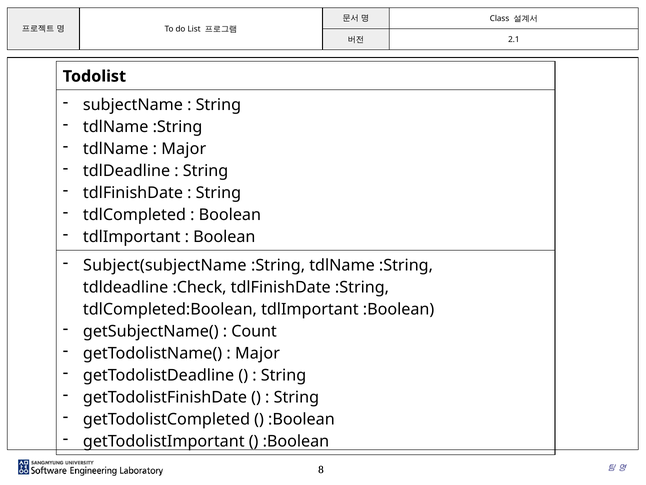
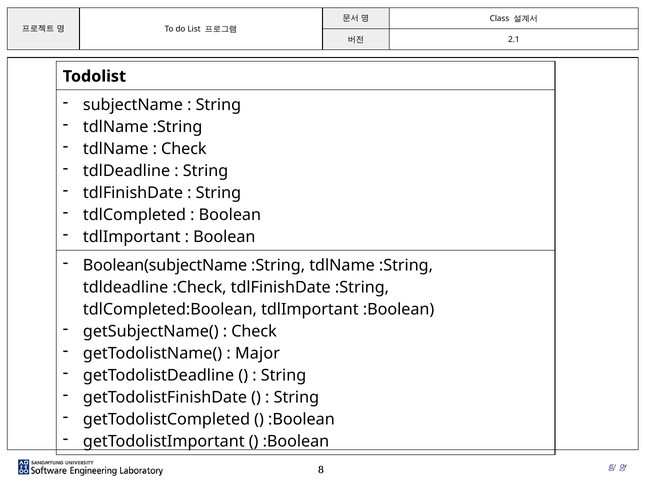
Major: Major -> Check (184, 149)
Subject(subjectName: Subject(subjectName -> Boolean(subjectName (165, 265)
Count: Count -> Check (254, 331)
